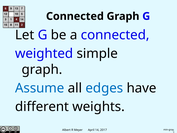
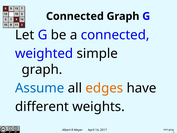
edges colour: blue -> orange (104, 88)
